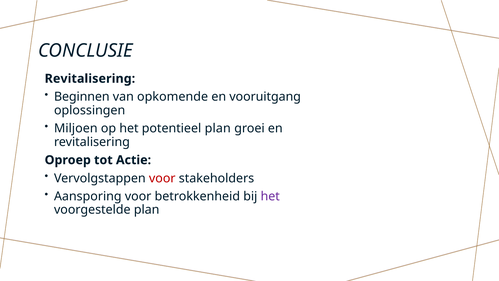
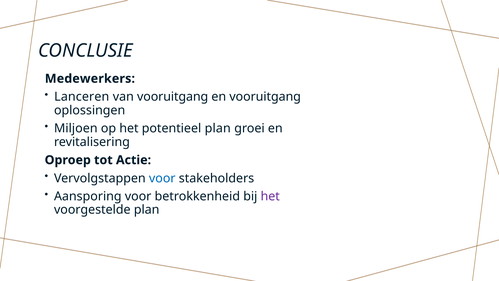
Revitalisering: Revitalisering -> Medewerkers (90, 79)
Beginnen: Beginnen -> Lanceren (82, 97)
van opkomende: opkomende -> vooruitgang (173, 97)
voor colour: red -> blue (162, 178)
